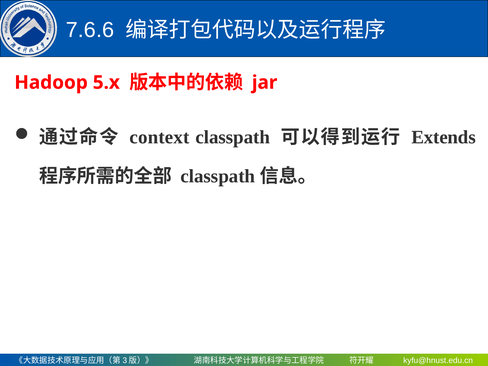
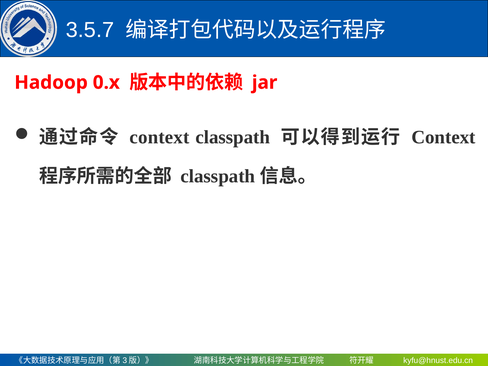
7.6.6: 7.6.6 -> 3.5.7 (90, 30)
5.x: 5.x -> 0.x (106, 82)
Extends: Extends -> Context (443, 137)
